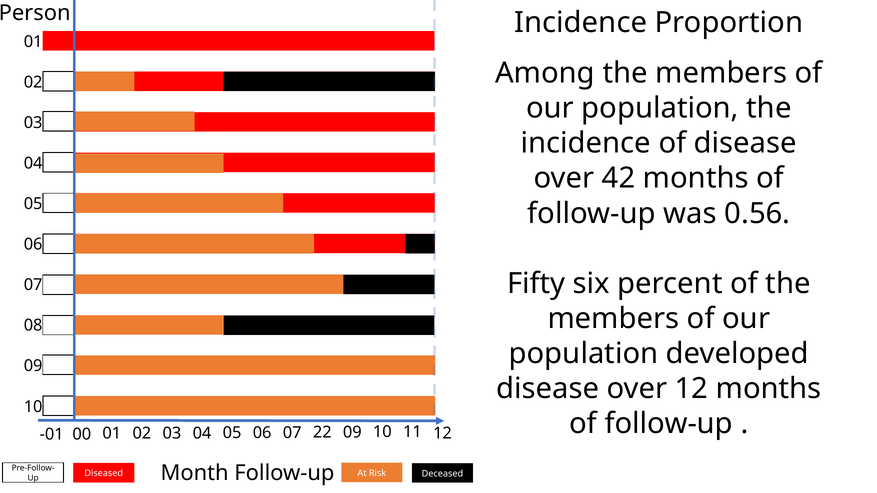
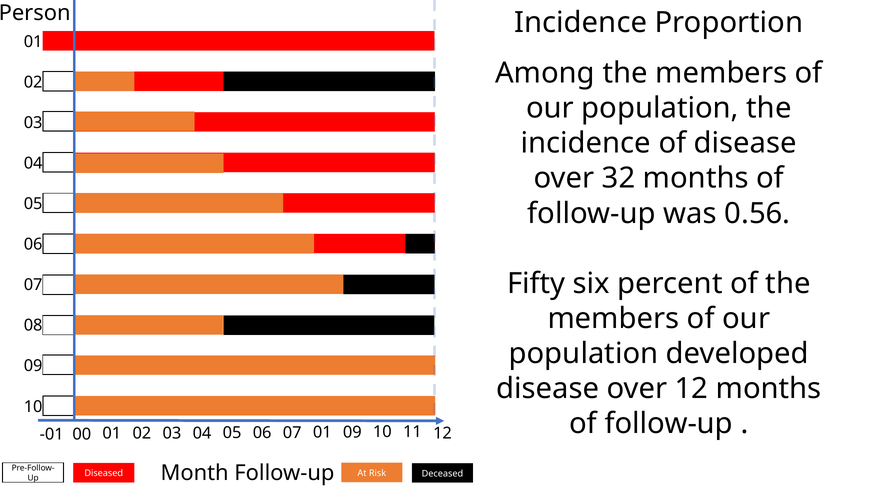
42: 42 -> 32 (619, 178)
07 22: 22 -> 01 (322, 433)
